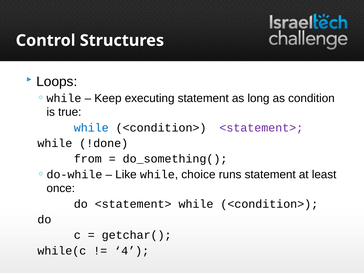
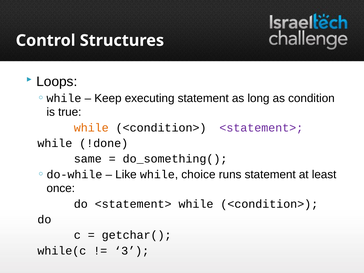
while colour: blue -> orange (91, 128)
from: from -> same (88, 159)
4: 4 -> 3 (132, 251)
